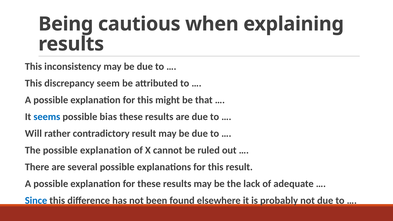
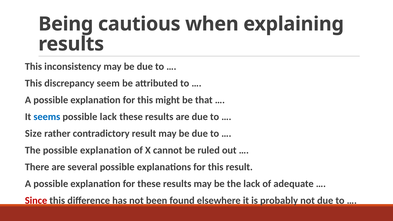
possible bias: bias -> lack (108, 117)
Will: Will -> Size (33, 134)
Since colour: blue -> red (36, 201)
